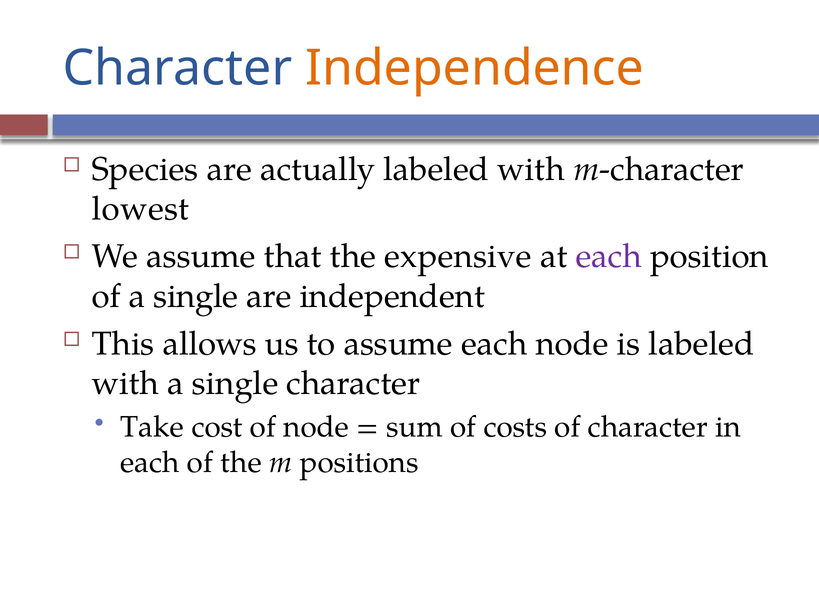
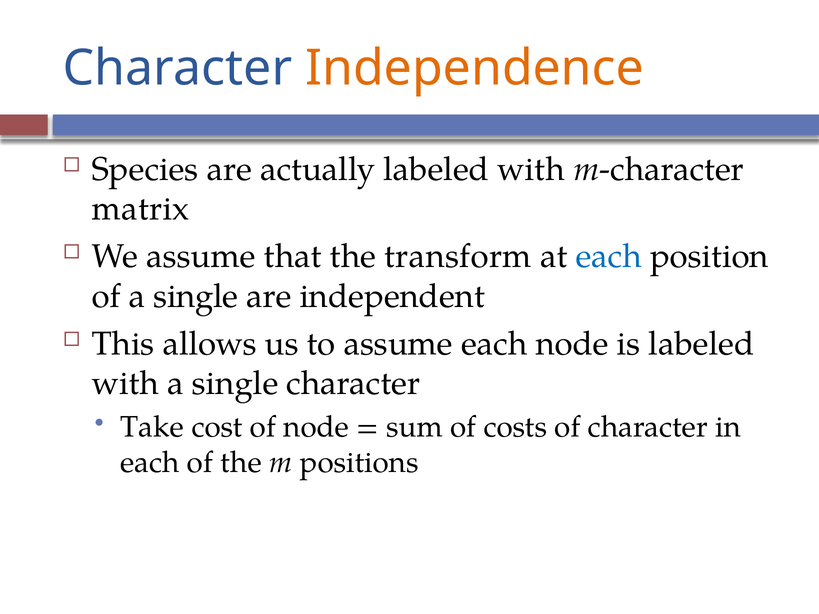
lowest: lowest -> matrix (141, 209)
expensive: expensive -> transform (458, 257)
each colour: purple -> blue (609, 257)
